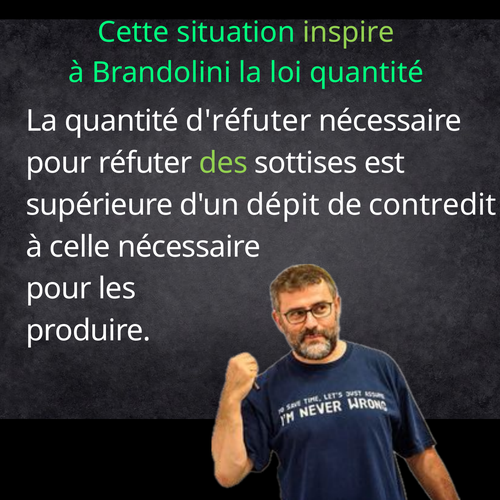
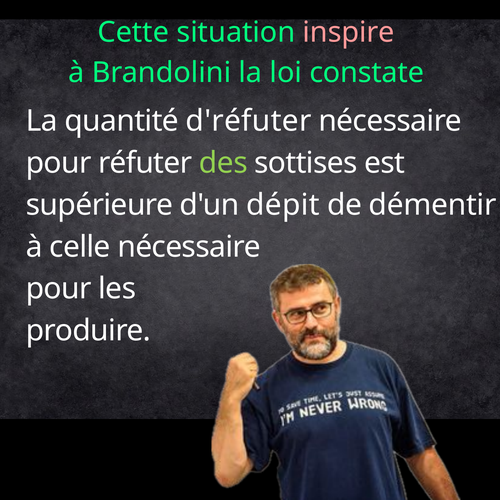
inspire colour: light green -> pink (349, 32)
loi quantité: quantité -> constate (367, 73)
contredit: contredit -> démentir (433, 205)
